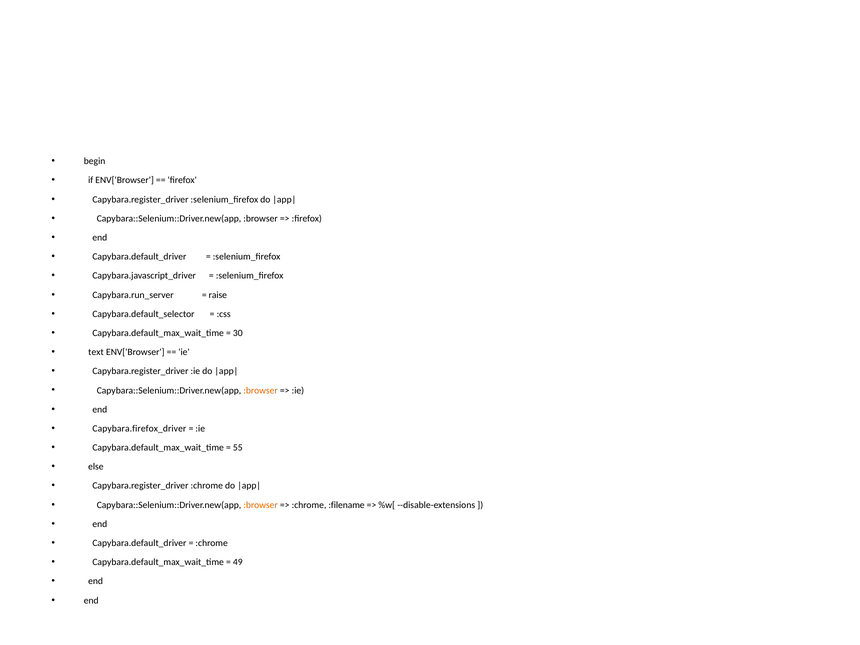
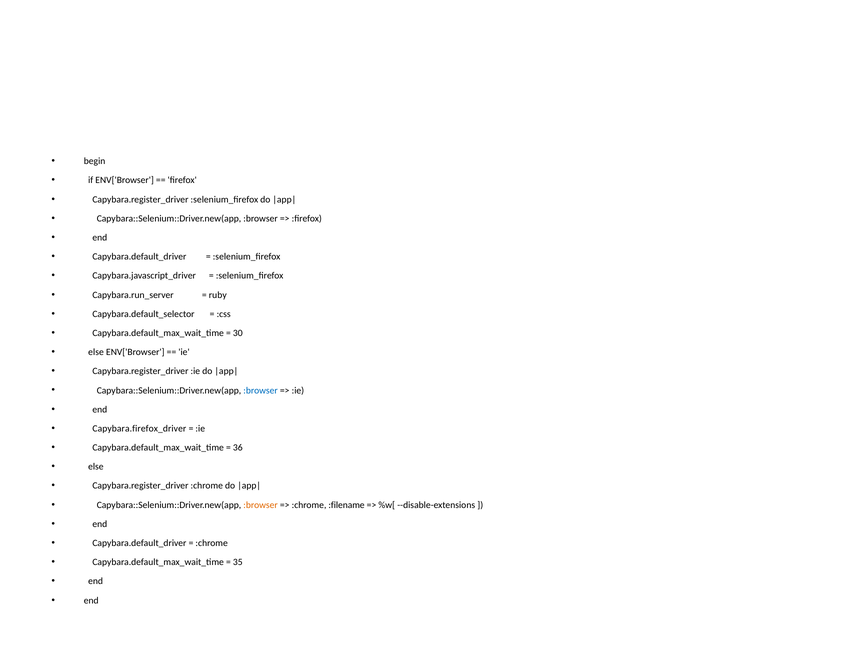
raise: raise -> ruby (218, 295)
text: text -> else (96, 352)
:browser colour: orange -> blue (261, 390)
55: 55 -> 36 (238, 448)
49: 49 -> 35 (238, 562)
